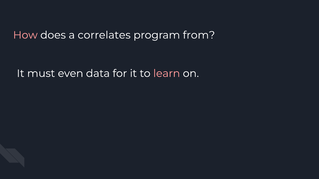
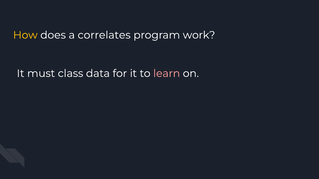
How colour: pink -> yellow (25, 35)
from: from -> work (199, 35)
even: even -> class (71, 74)
